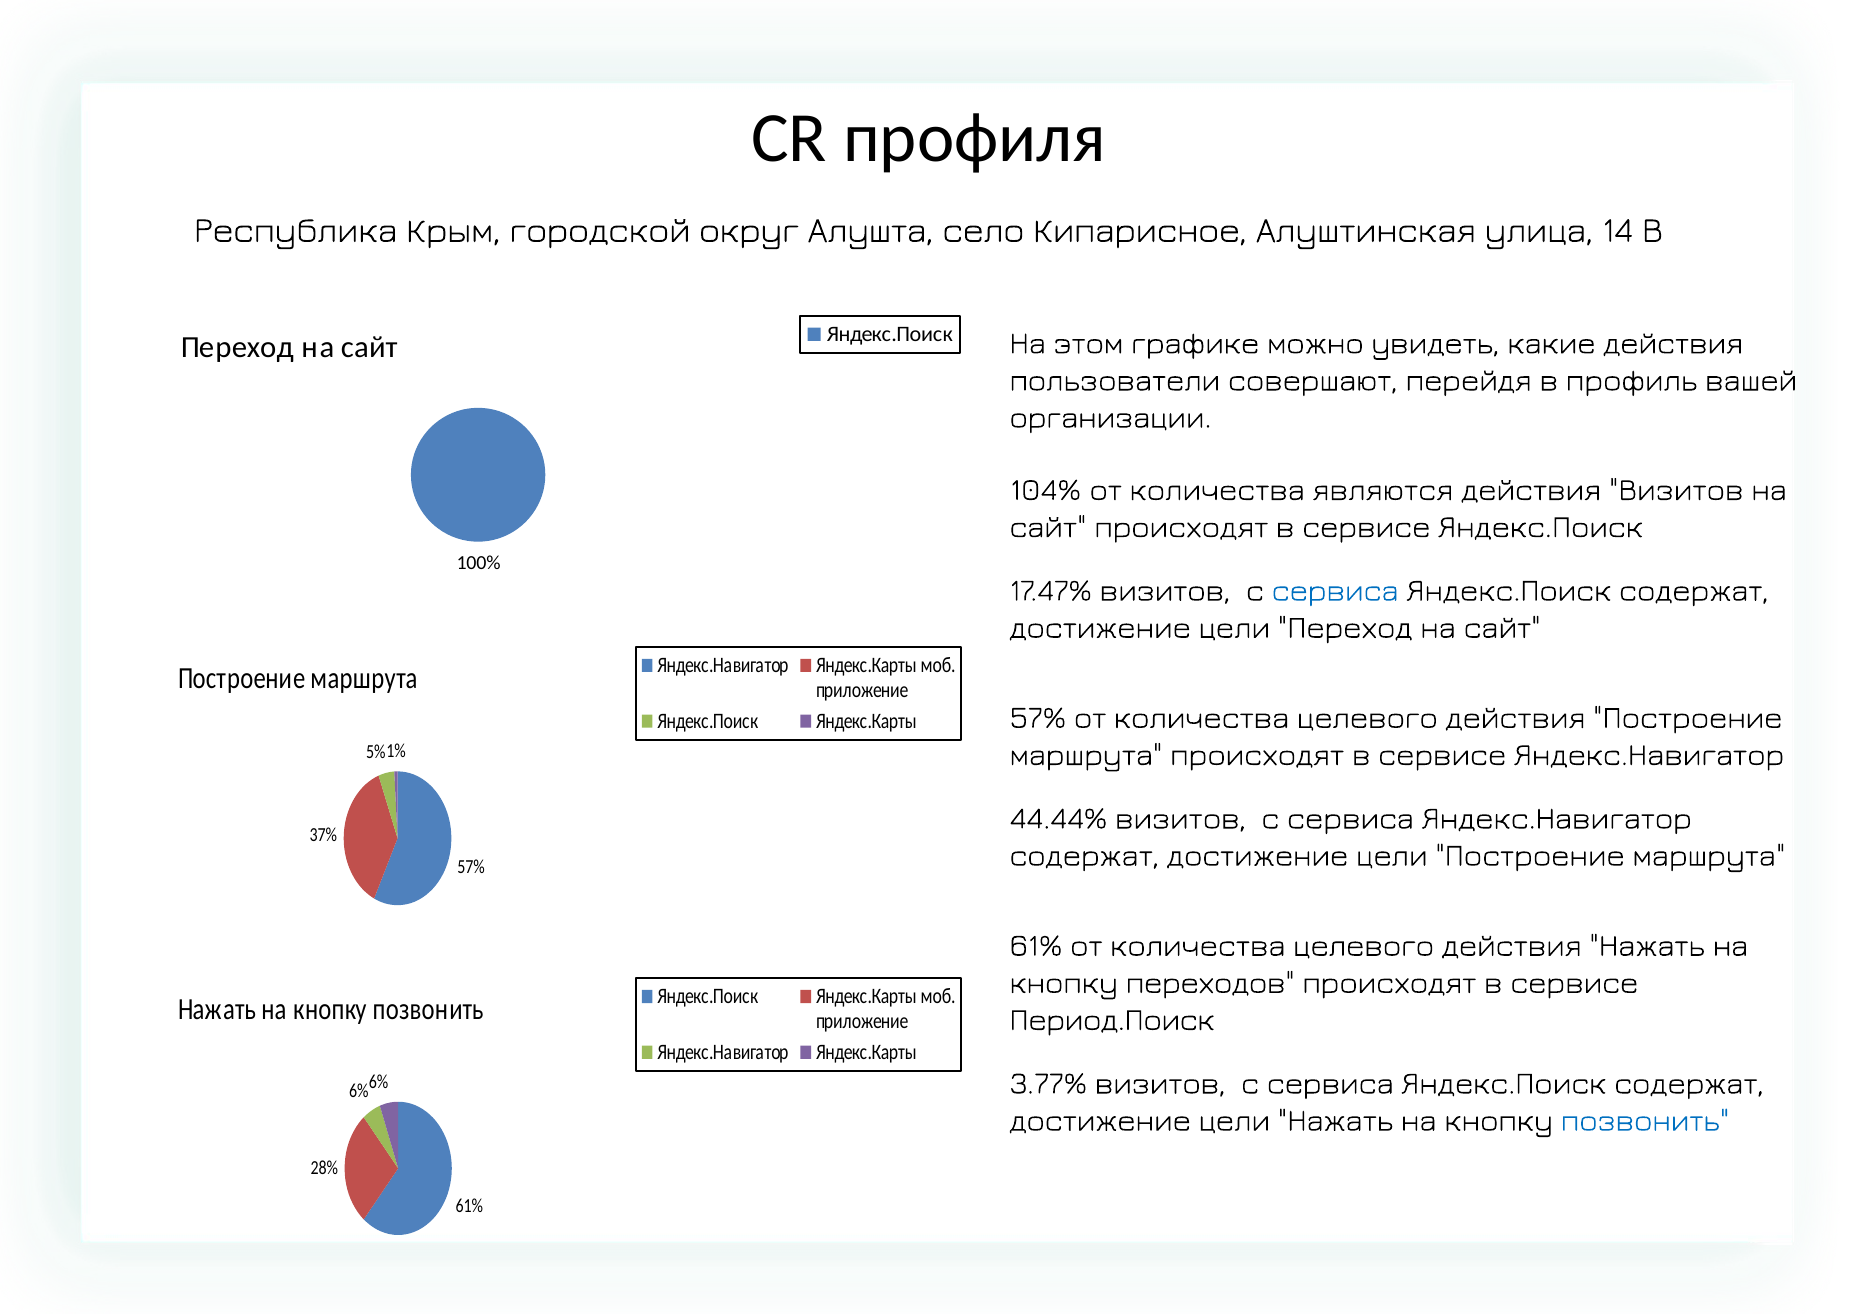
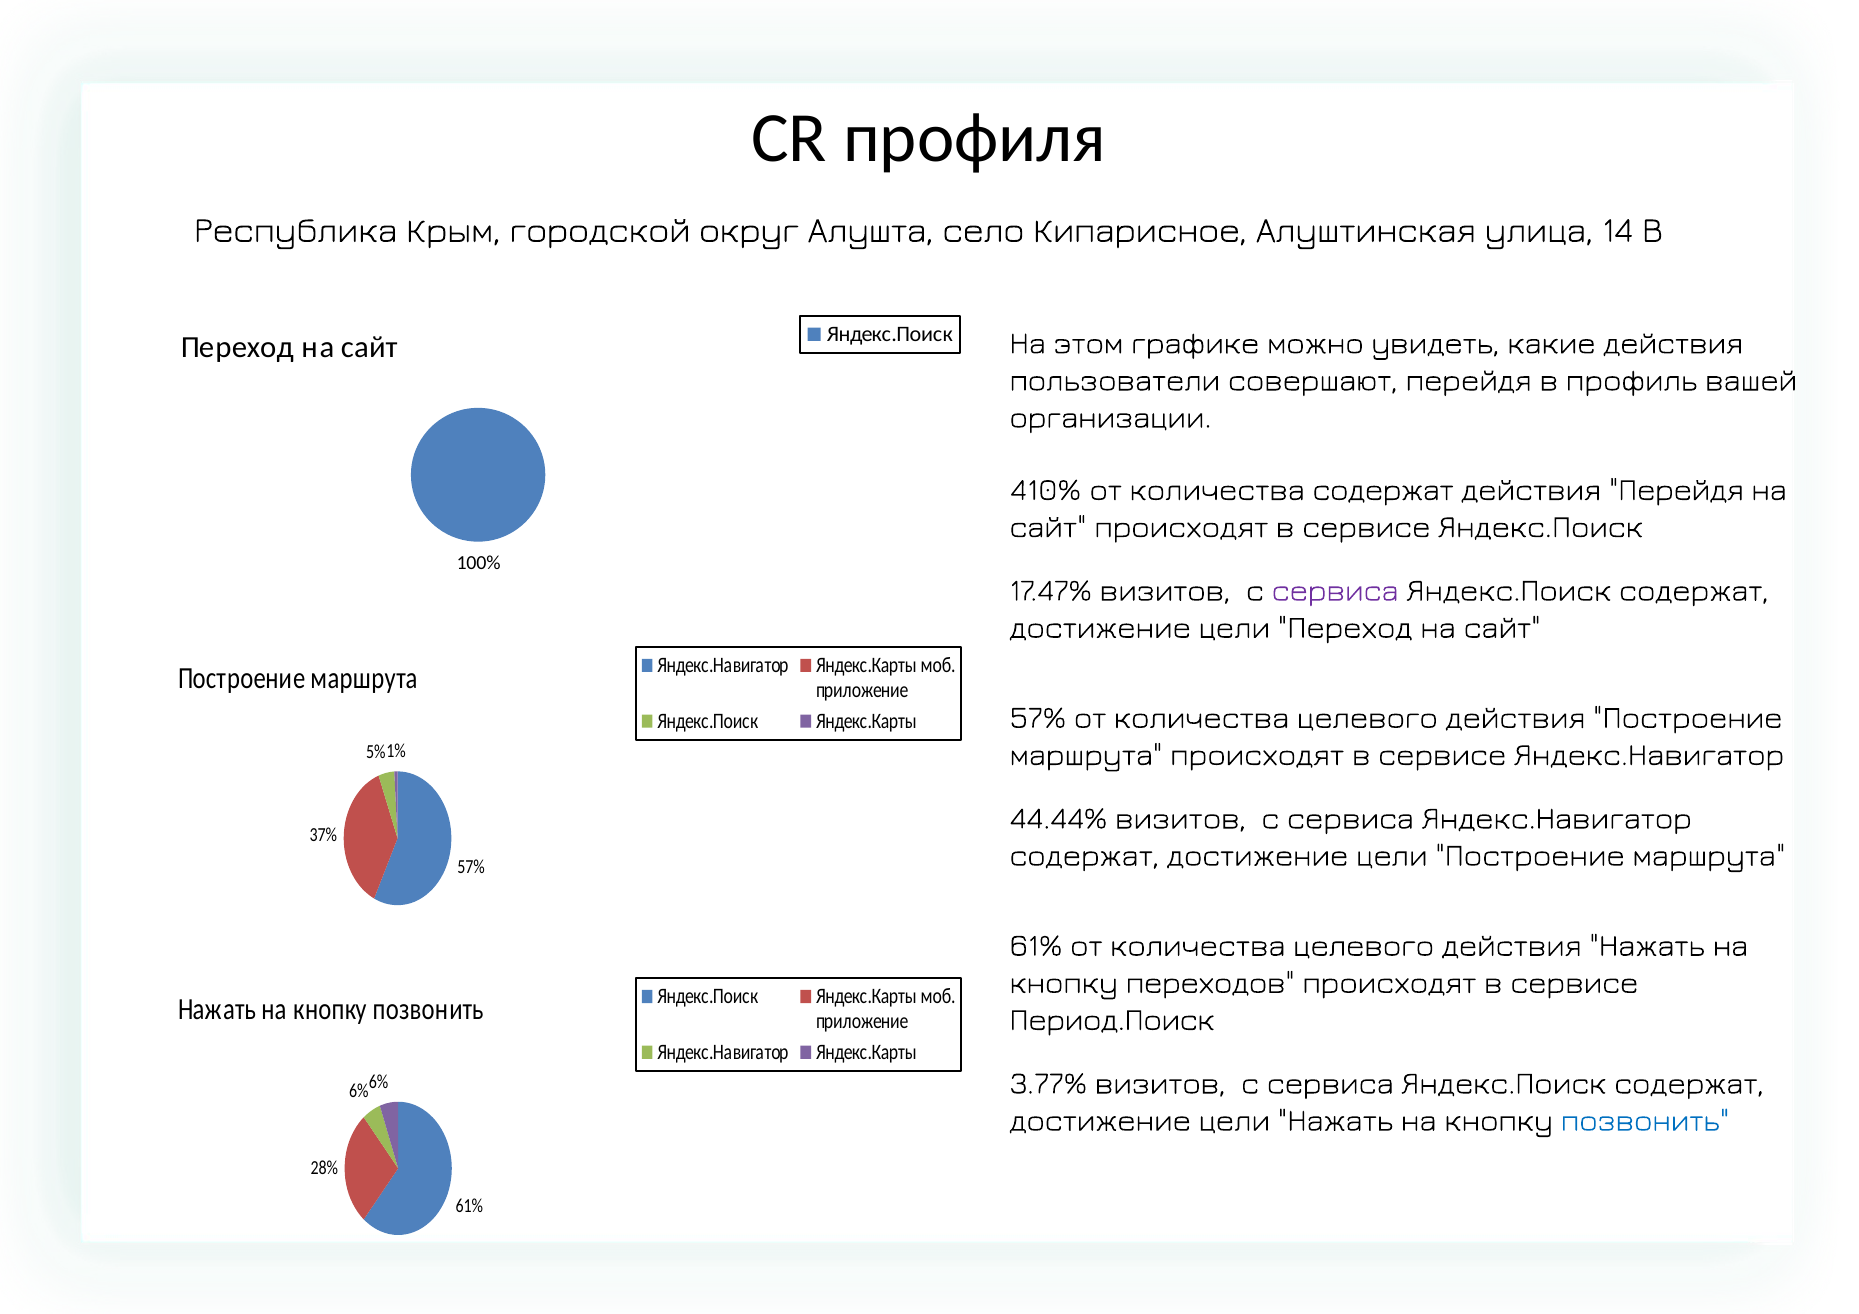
104%: 104% -> 410% (1045, 490)
количества являются: являются -> содержат (1383, 490)
действия Визитов: Визитов -> Перейдя (1676, 490)
сервиса colour: blue -> purple (1335, 591)
